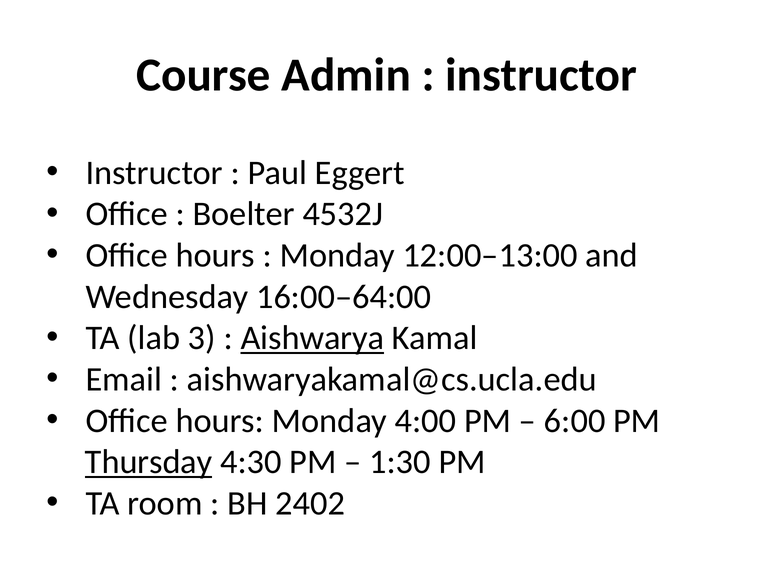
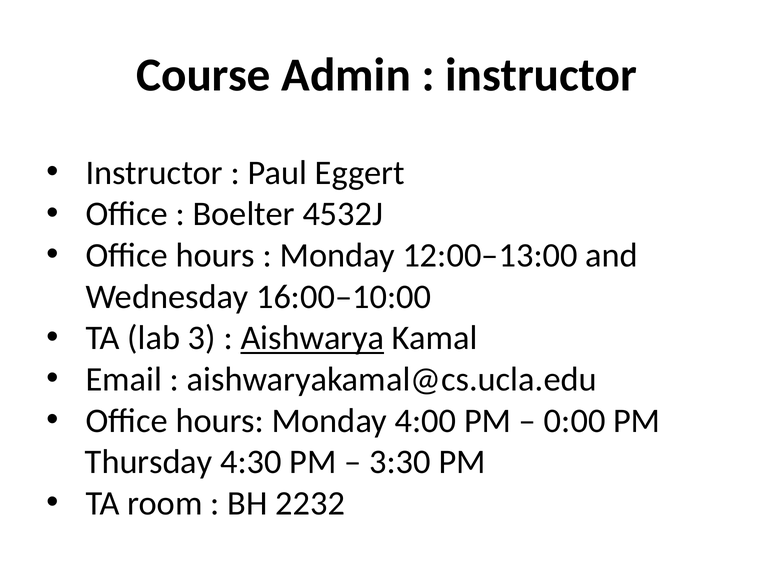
16:00–64:00: 16:00–64:00 -> 16:00–10:00 (344, 296)
6:00: 6:00 -> 0:00 (575, 420)
Thursday underline: present -> none (149, 462)
1:30: 1:30 -> 3:30 (400, 462)
2402: 2402 -> 2232 (310, 503)
